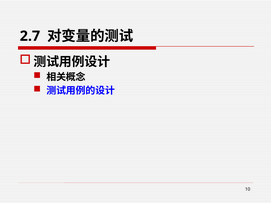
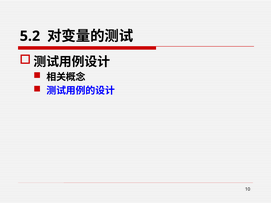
2.7: 2.7 -> 5.2 (30, 36)
